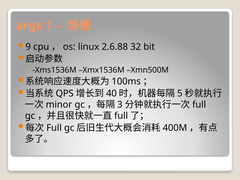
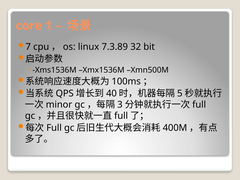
args: args -> core (29, 26)
9: 9 -> 7 (28, 47)
2.6.88: 2.6.88 -> 7.3.89 (115, 47)
